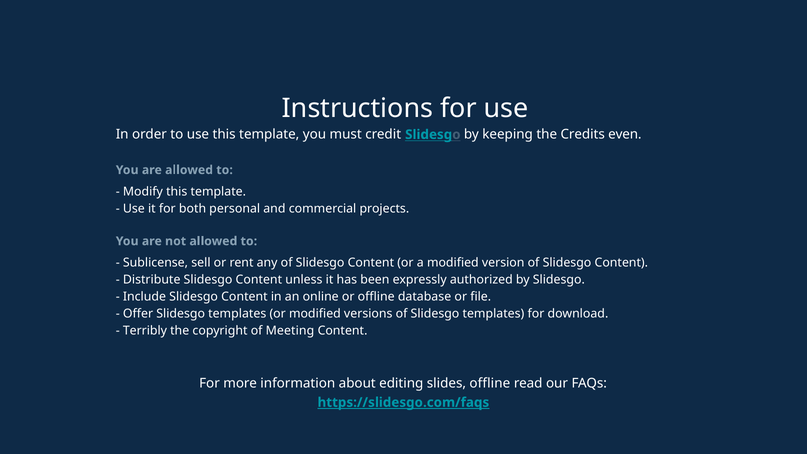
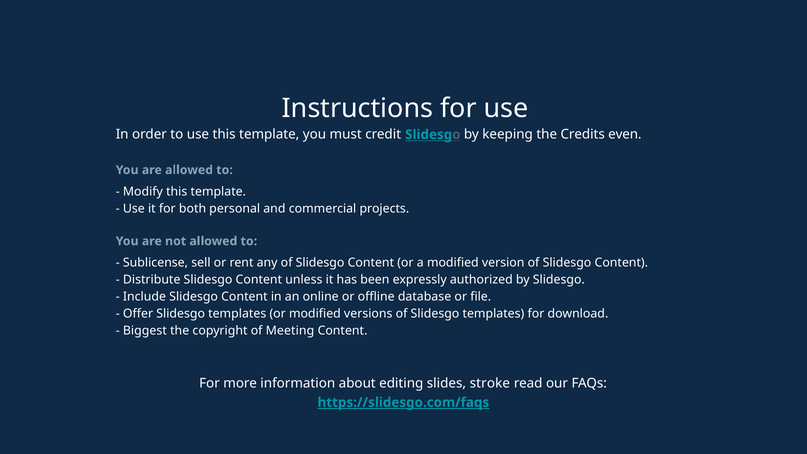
Terribly: Terribly -> Biggest (145, 331)
slides offline: offline -> stroke (490, 383)
